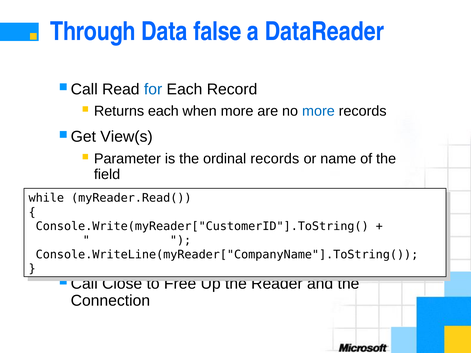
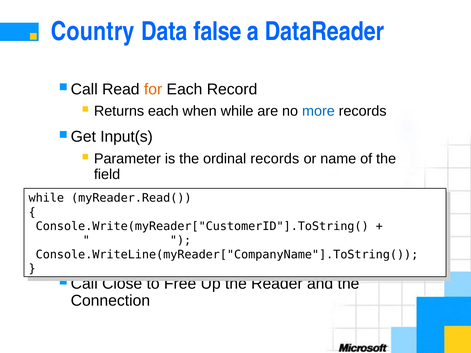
Through: Through -> Country (93, 32)
for colour: blue -> orange (153, 89)
when more: more -> while (237, 111)
View(s: View(s -> Input(s (127, 137)
